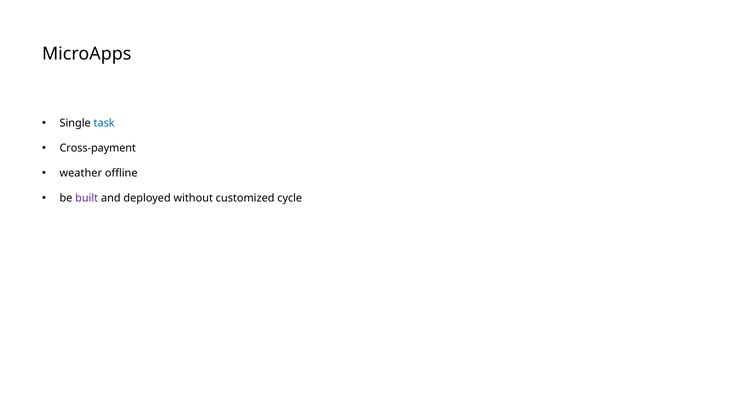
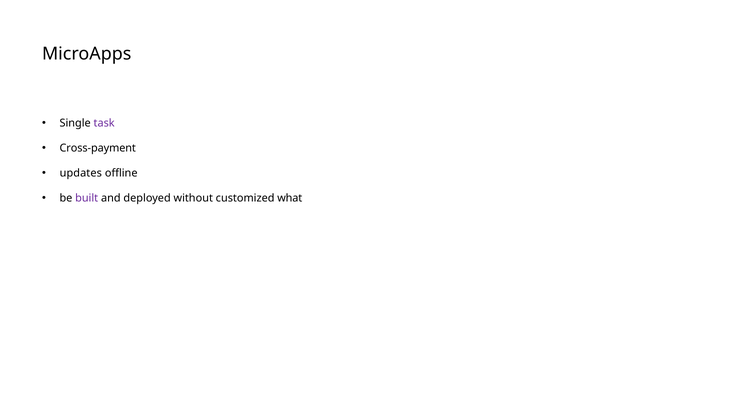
task colour: blue -> purple (104, 123)
weather: weather -> updates (81, 173)
cycle: cycle -> what (290, 198)
